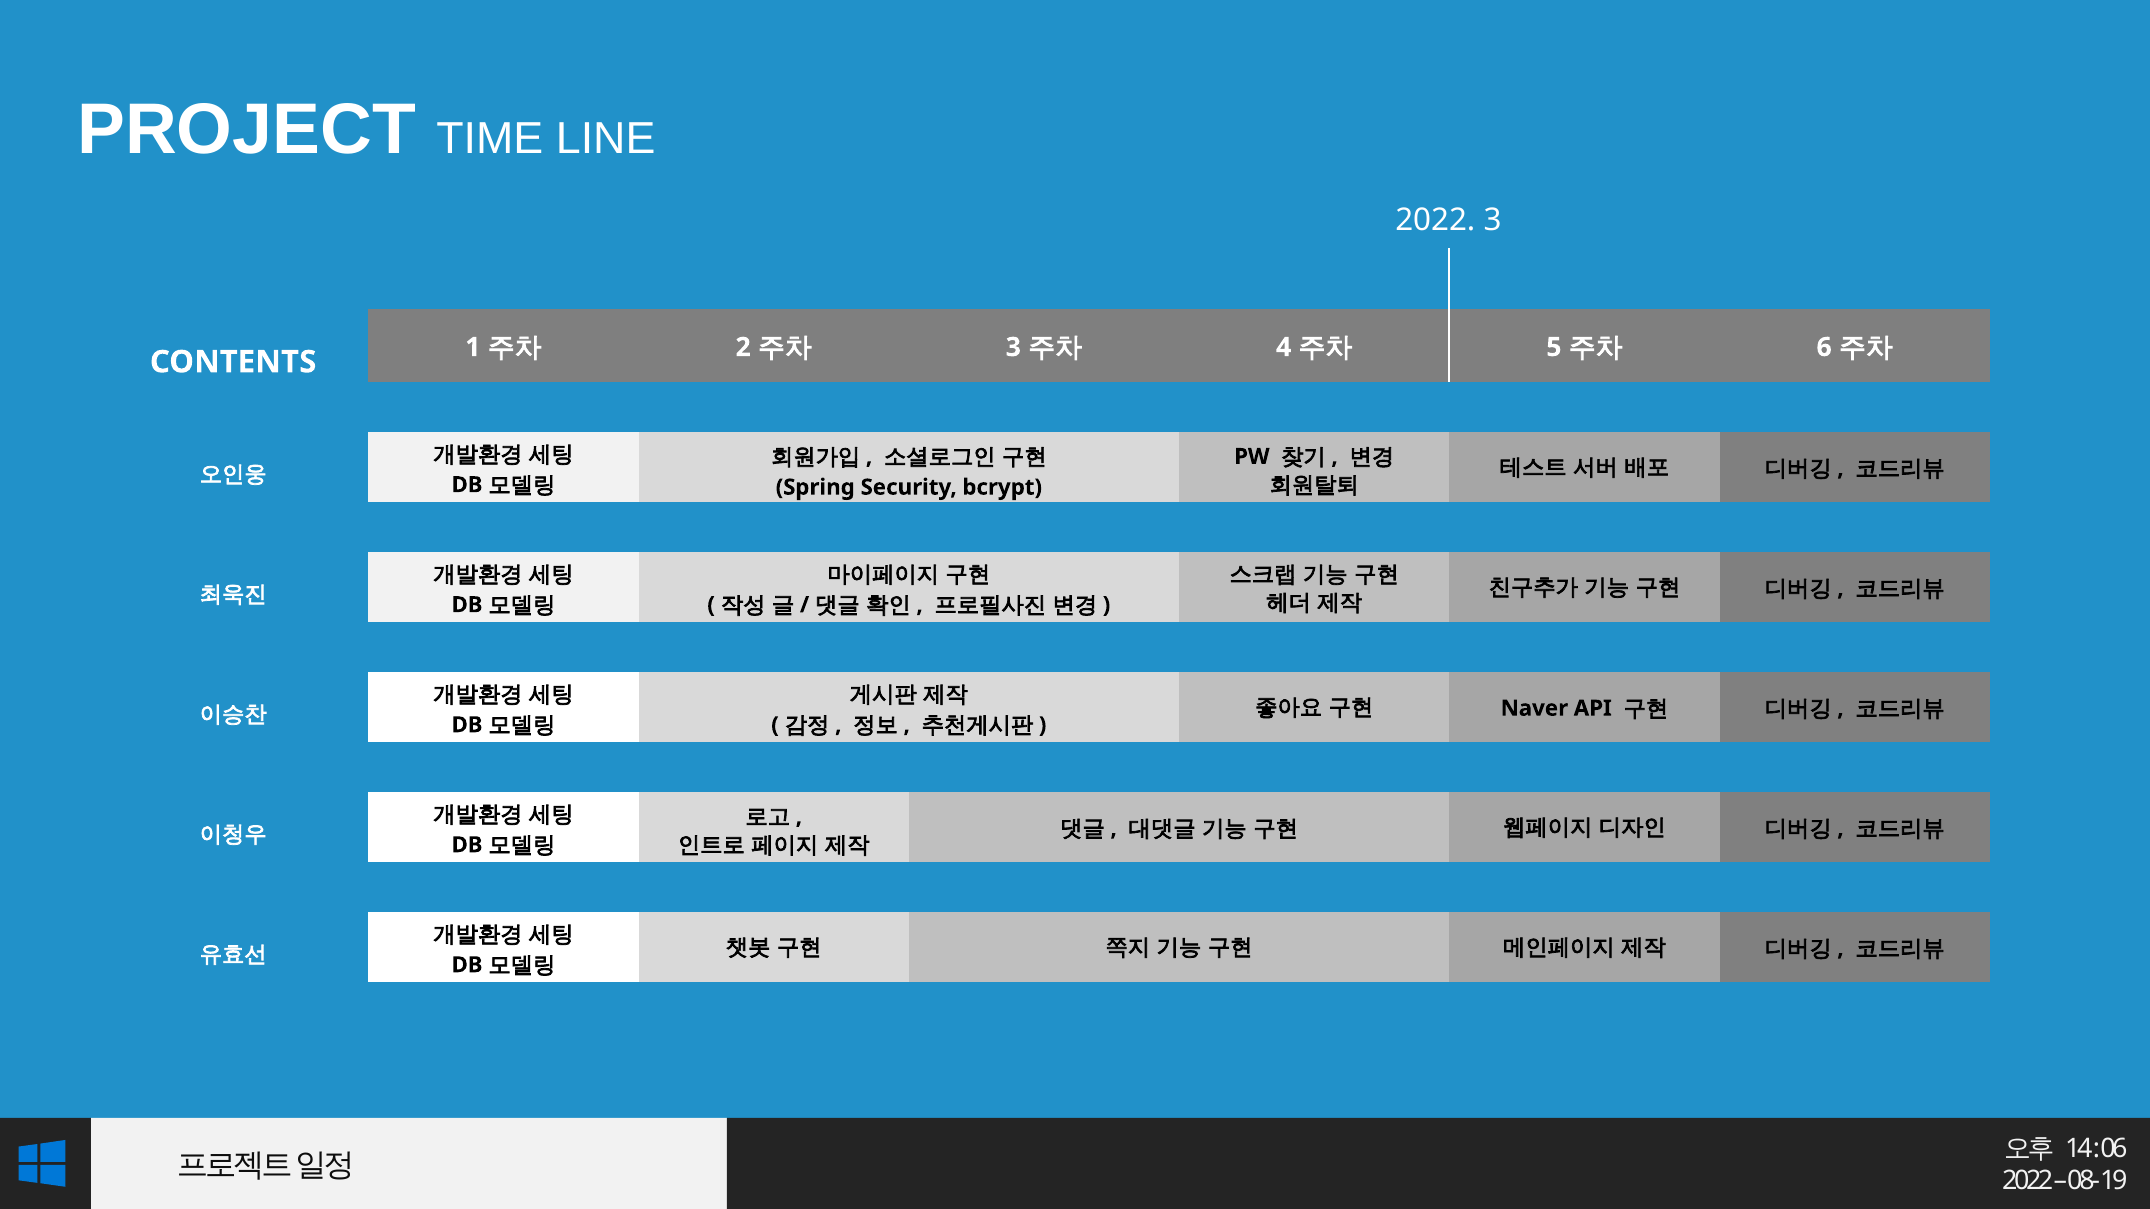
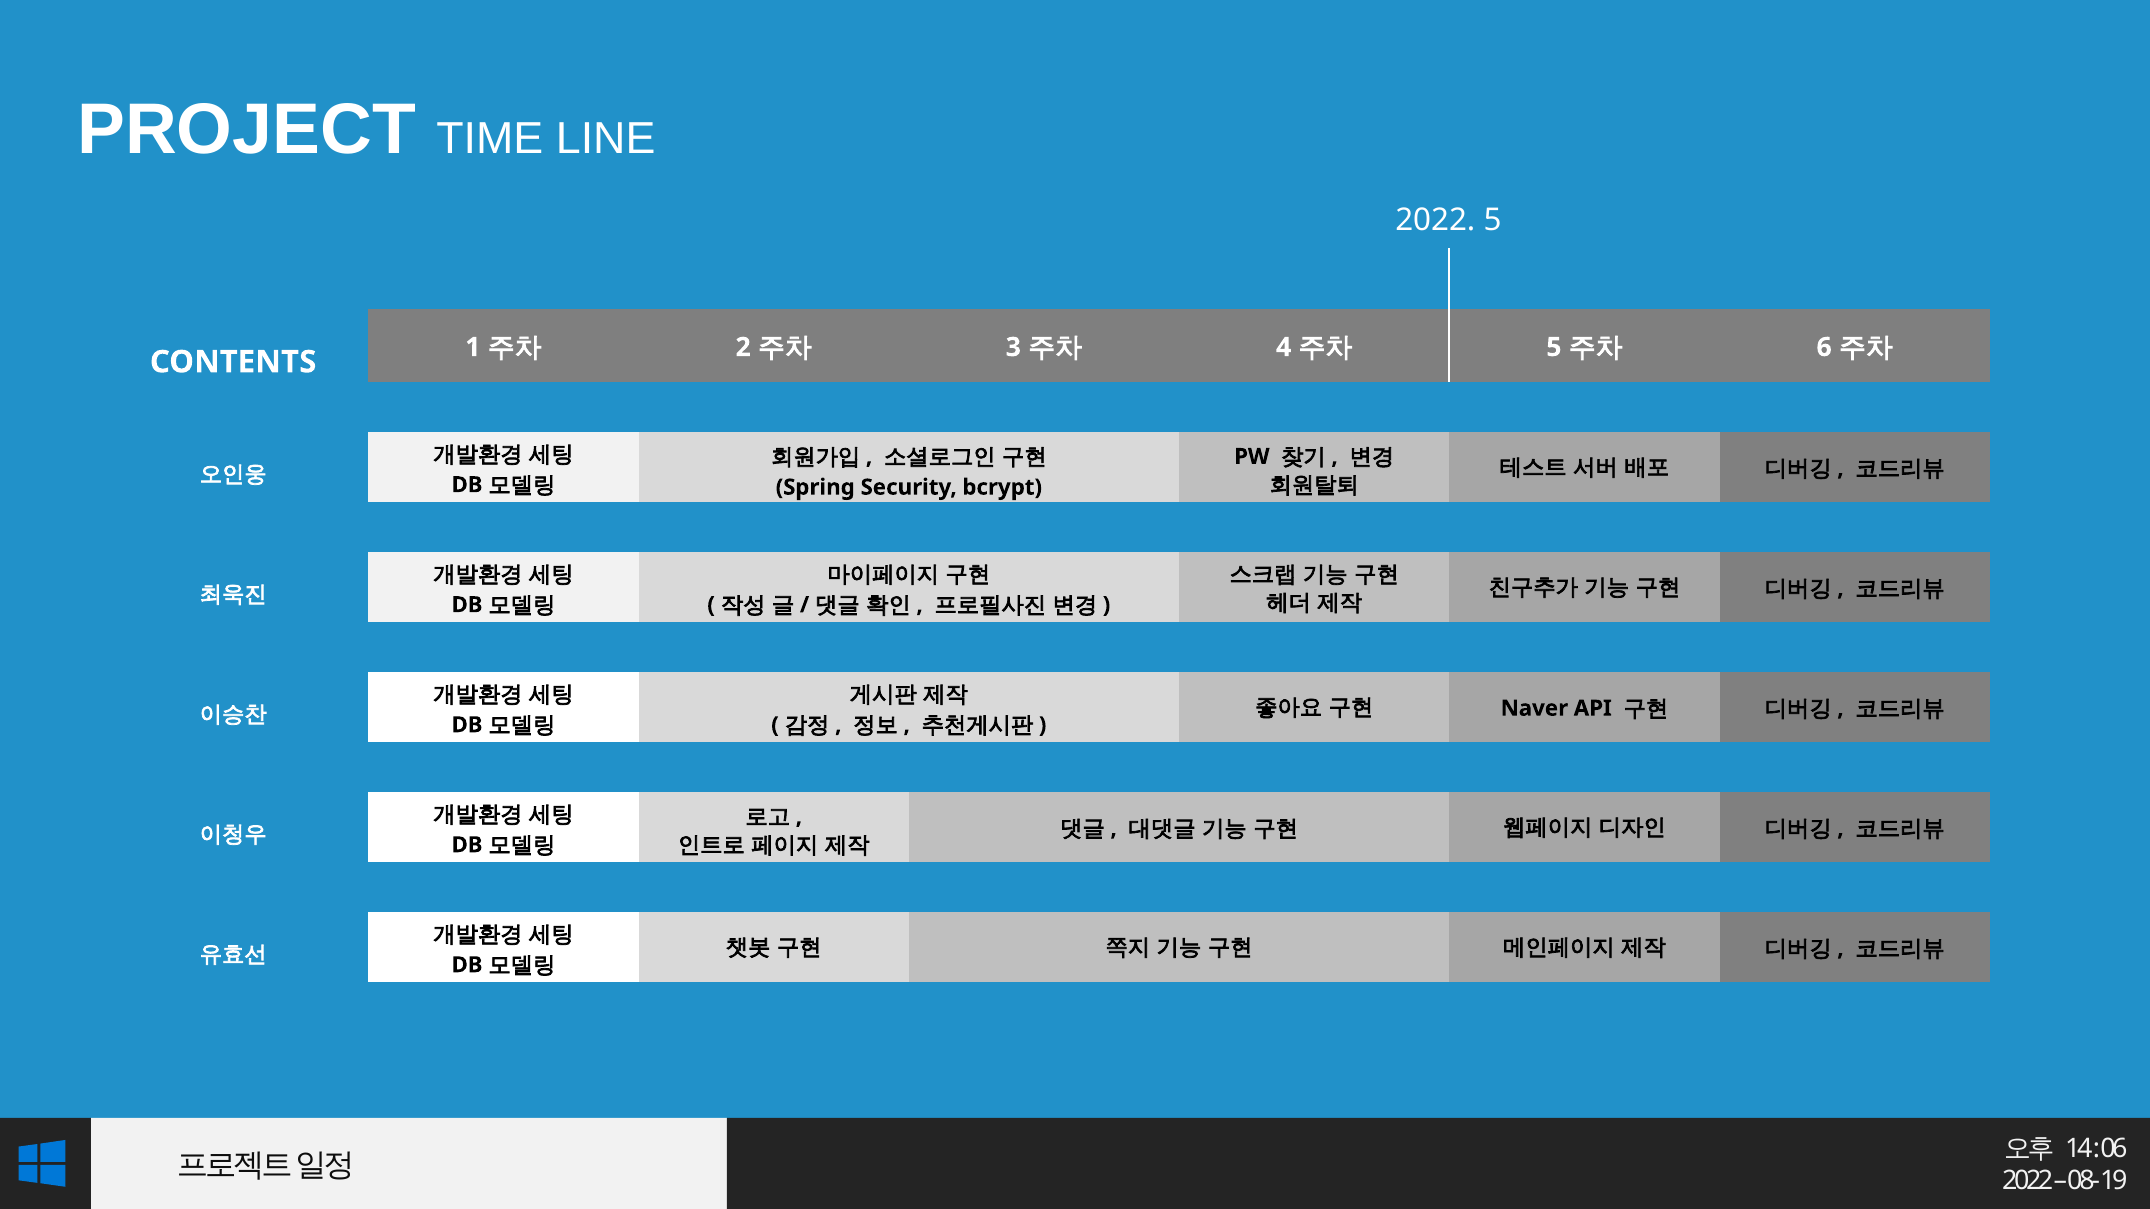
2022 3: 3 -> 5 (1493, 220)
